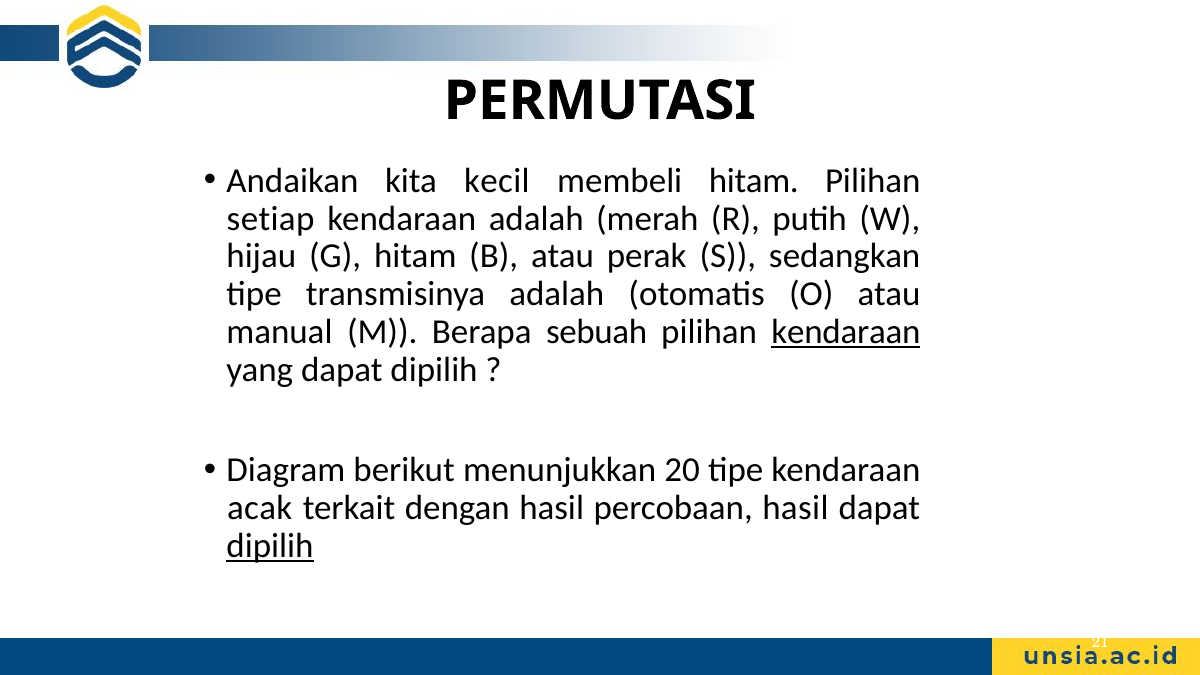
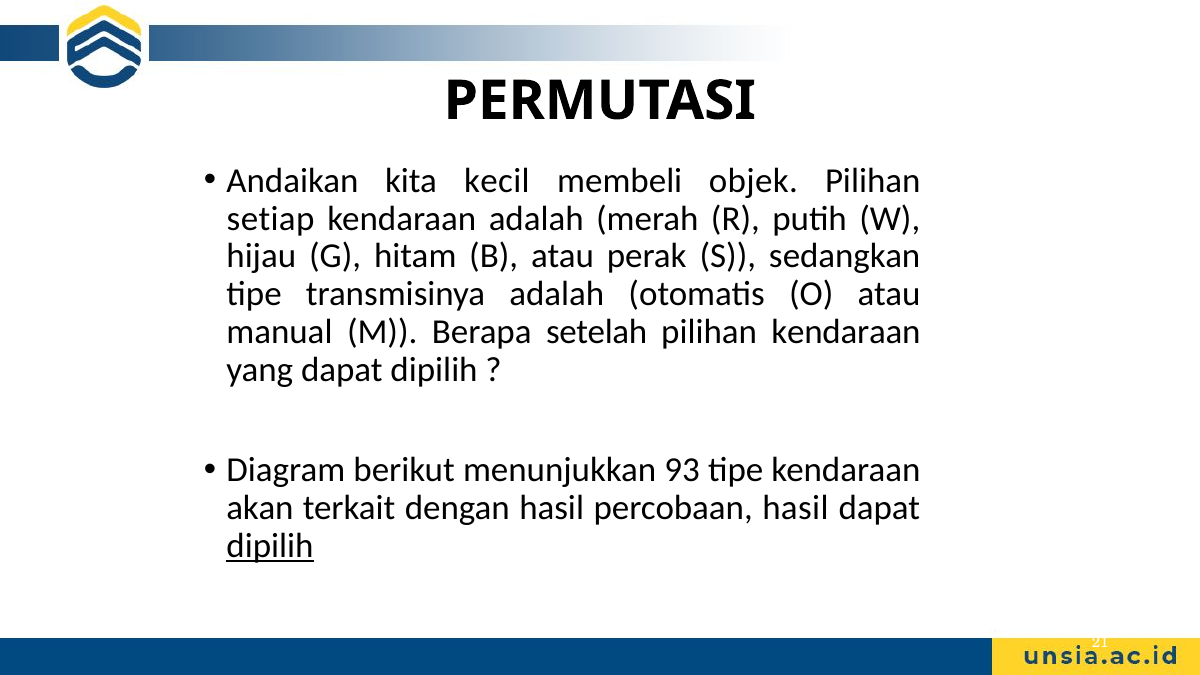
membeli hitam: hitam -> objek (753, 181)
sebuah: sebuah -> setelah (597, 332)
kendaraan underline: present -> none (846, 332)
20: 20 -> 93 (682, 470)
acak: acak -> akan (260, 508)
